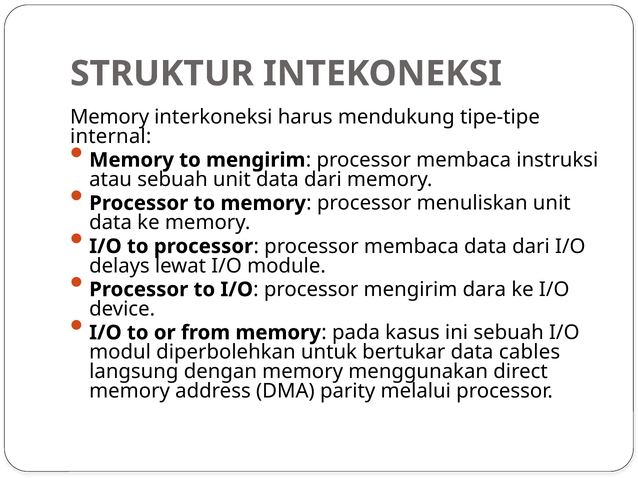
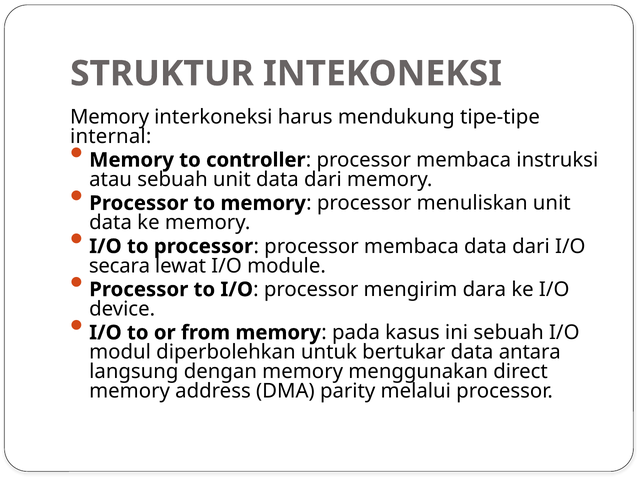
to mengirim: mengirim -> controller (256, 160)
delays: delays -> secara (120, 266)
cables: cables -> antara (530, 353)
